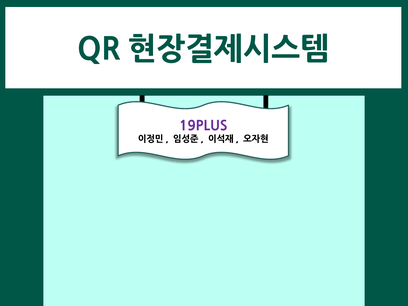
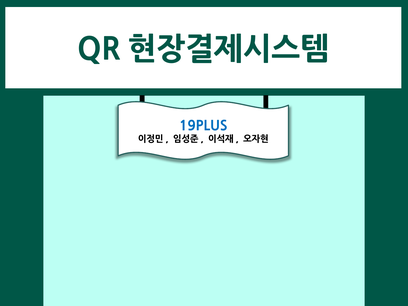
19PLUS colour: purple -> blue (203, 126)
